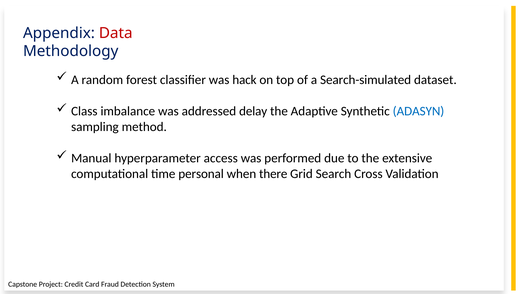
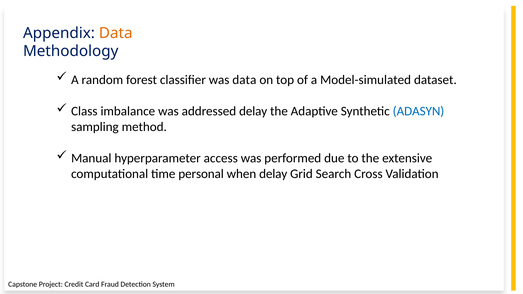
Data colour: red -> orange (116, 33)
was hack: hack -> data (244, 80)
Search-simulated: Search-simulated -> Model-simulated (366, 80)
when there: there -> delay (273, 174)
